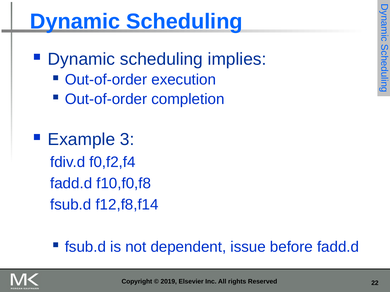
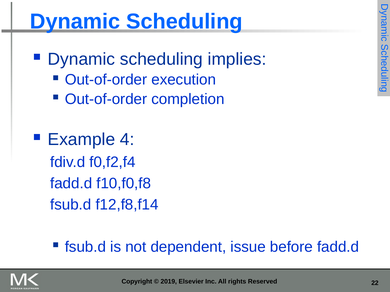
3: 3 -> 4 (127, 140)
